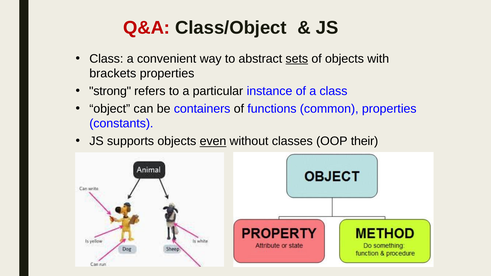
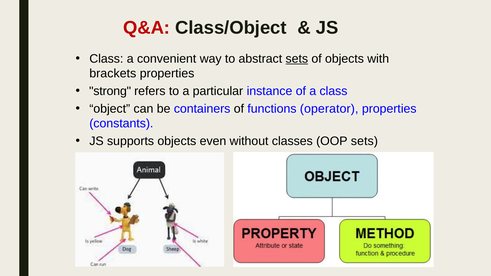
common: common -> operator (329, 109)
even underline: present -> none (213, 141)
OOP their: their -> sets (364, 141)
